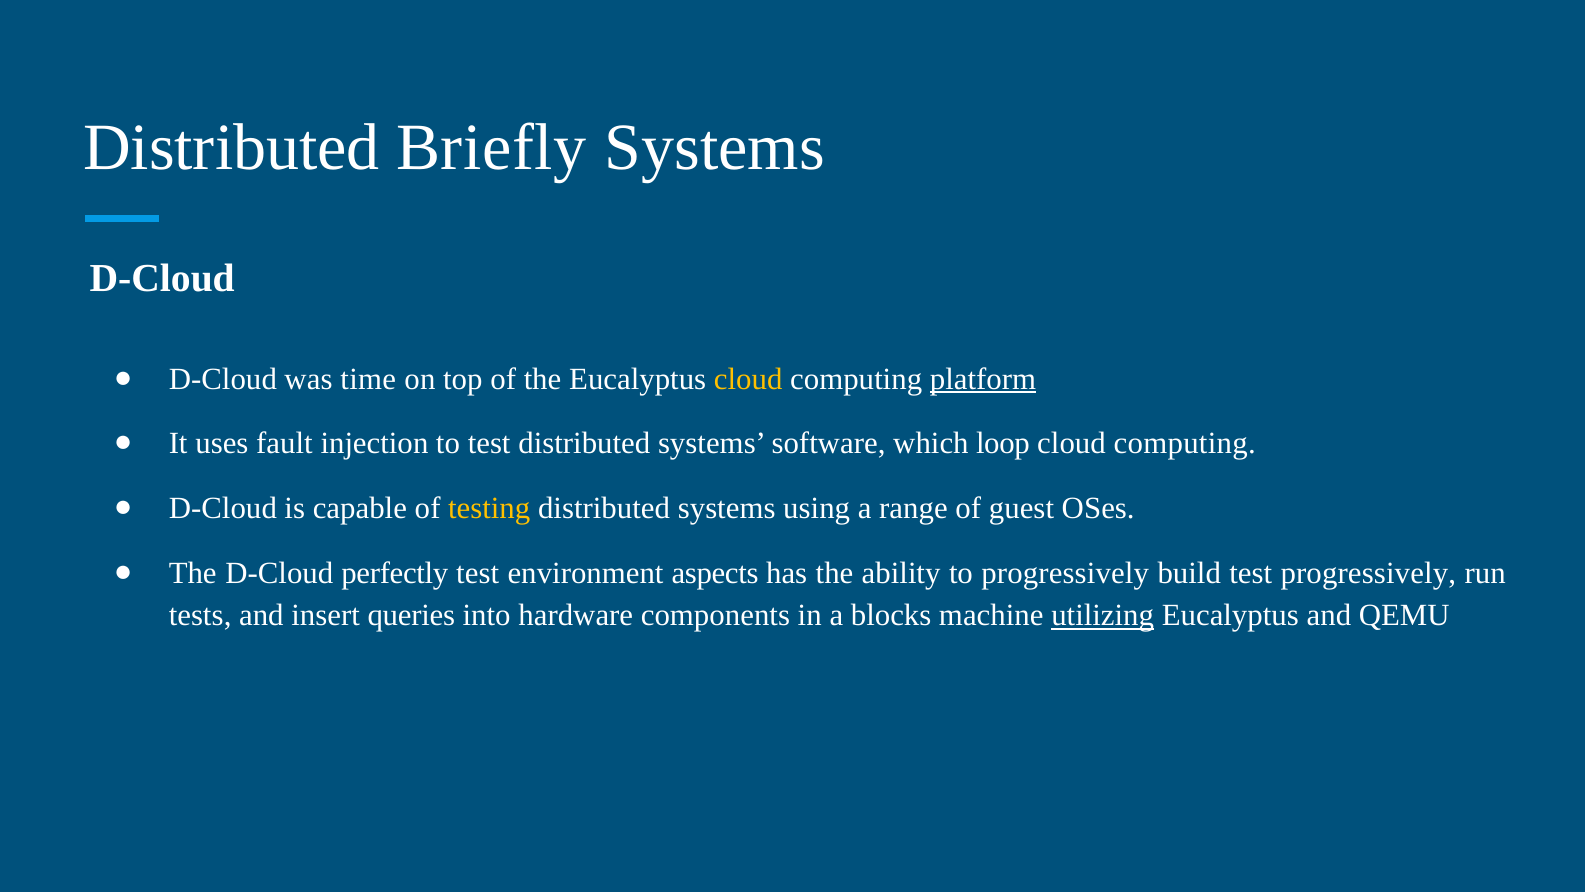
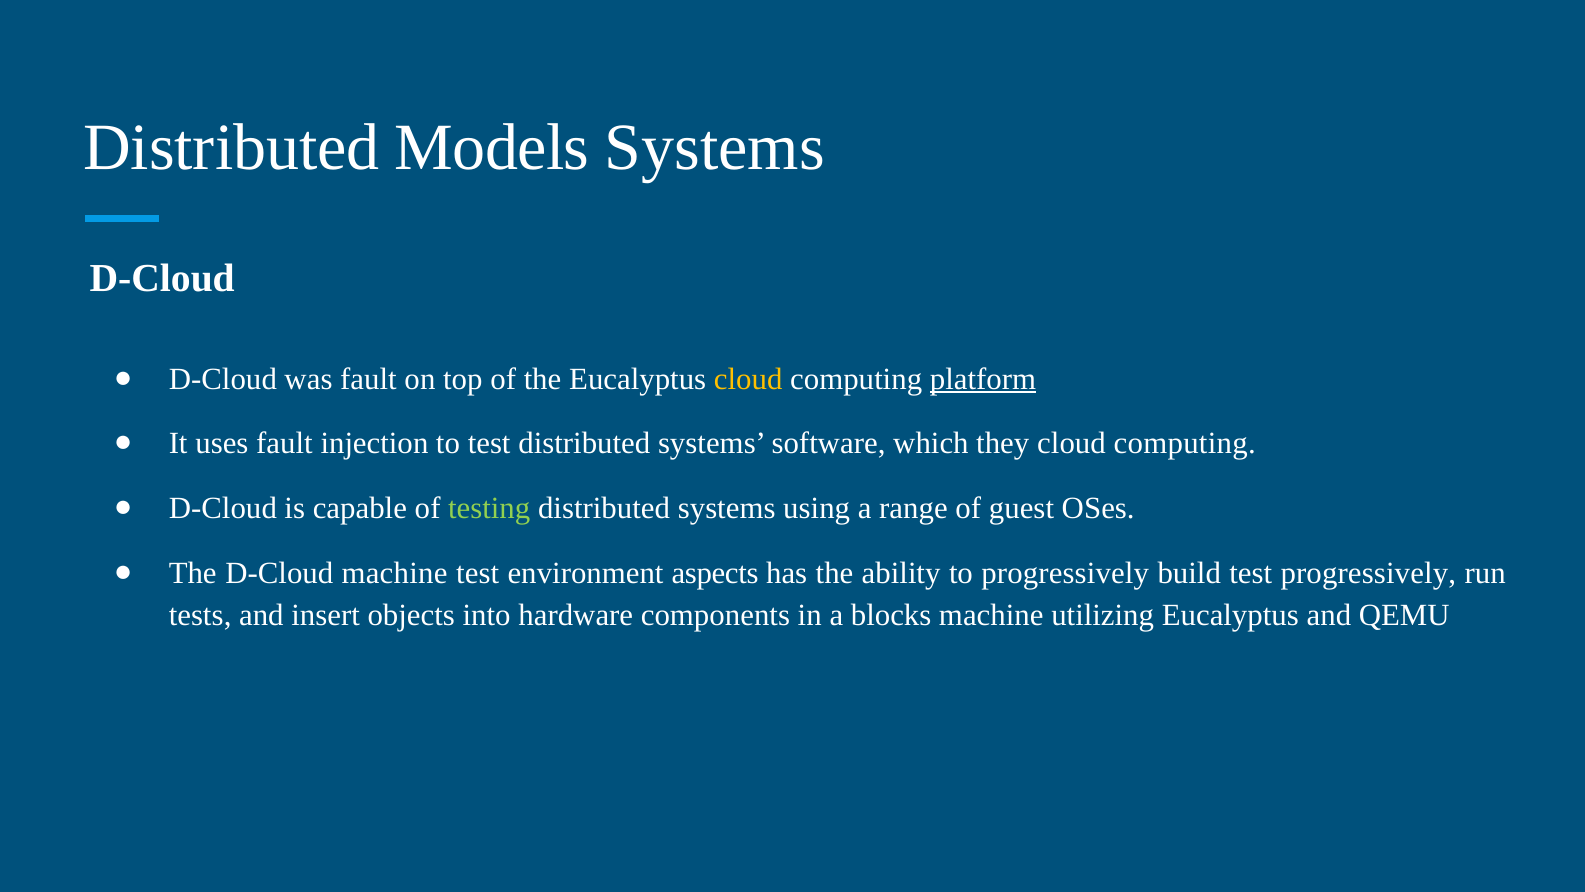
Briefly: Briefly -> Models (492, 147)
was time: time -> fault (368, 379)
loop: loop -> they (1003, 443)
testing colour: yellow -> light green (489, 508)
D-Cloud perfectly: perfectly -> machine (395, 573)
queries: queries -> objects (411, 615)
utilizing underline: present -> none (1103, 615)
